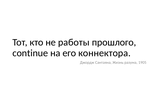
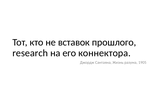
работы: работы -> вставок (74, 43)
continue: continue -> research (30, 53)
